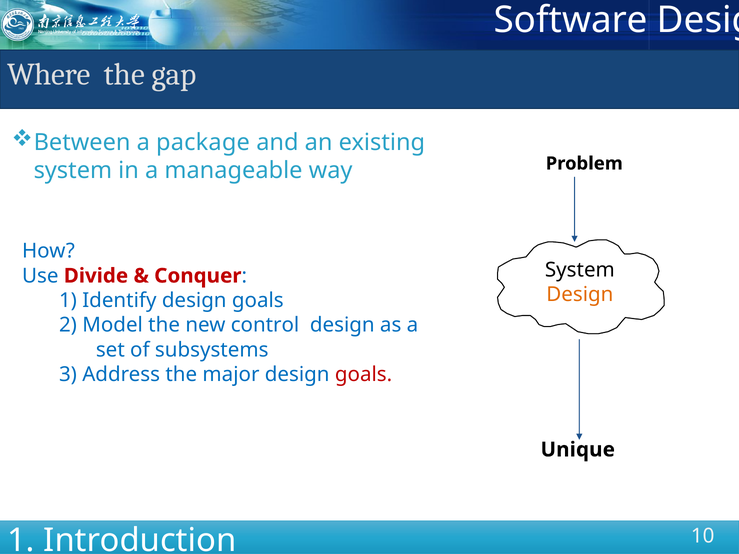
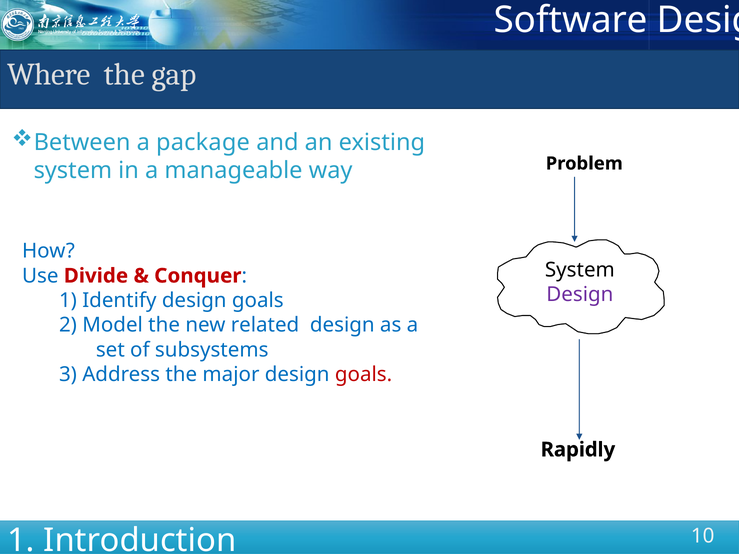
Design colour: orange -> purple (580, 295)
control: control -> related (265, 325)
Unique: Unique -> Rapidly (578, 450)
